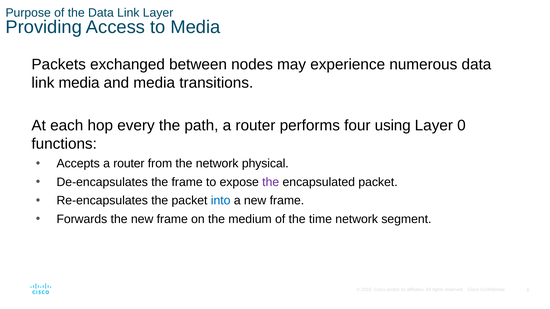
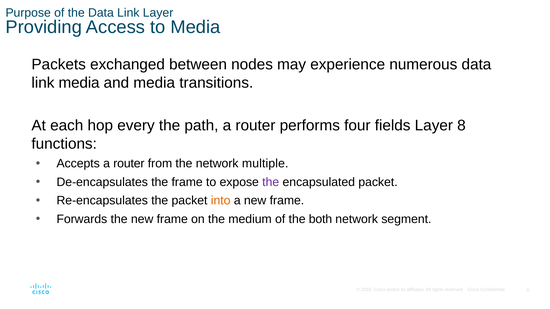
using: using -> fields (393, 126)
0: 0 -> 8 (461, 126)
physical: physical -> multiple (265, 164)
into colour: blue -> orange (221, 201)
time: time -> both (321, 219)
